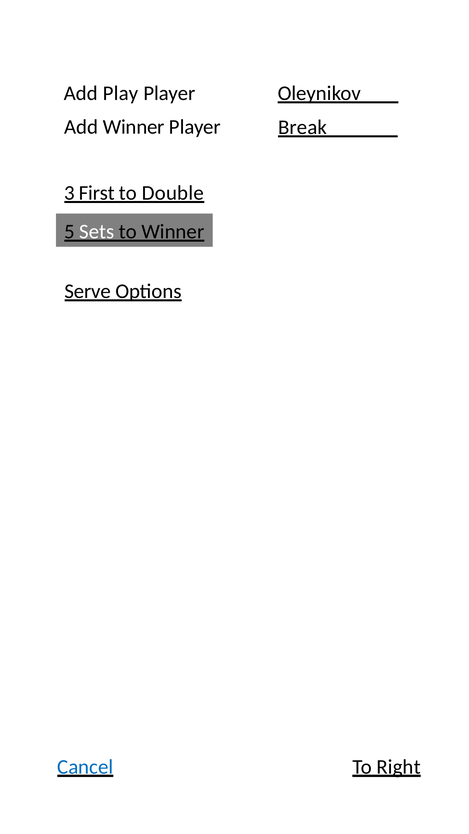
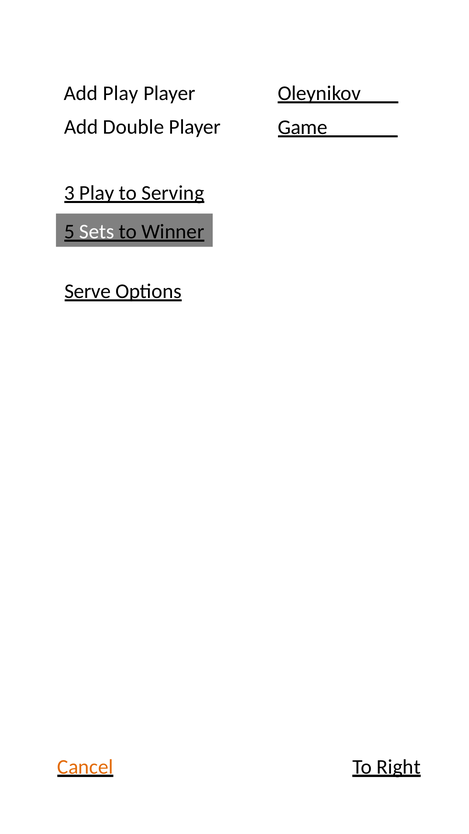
Add Winner: Winner -> Double (133, 127)
Break: Break -> Game (303, 127)
3 First: First -> Play (97, 193)
Double: Double -> Serving (173, 193)
Cancel colour: blue -> orange (85, 767)
